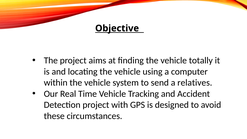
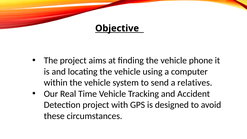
totally: totally -> phone (201, 60)
